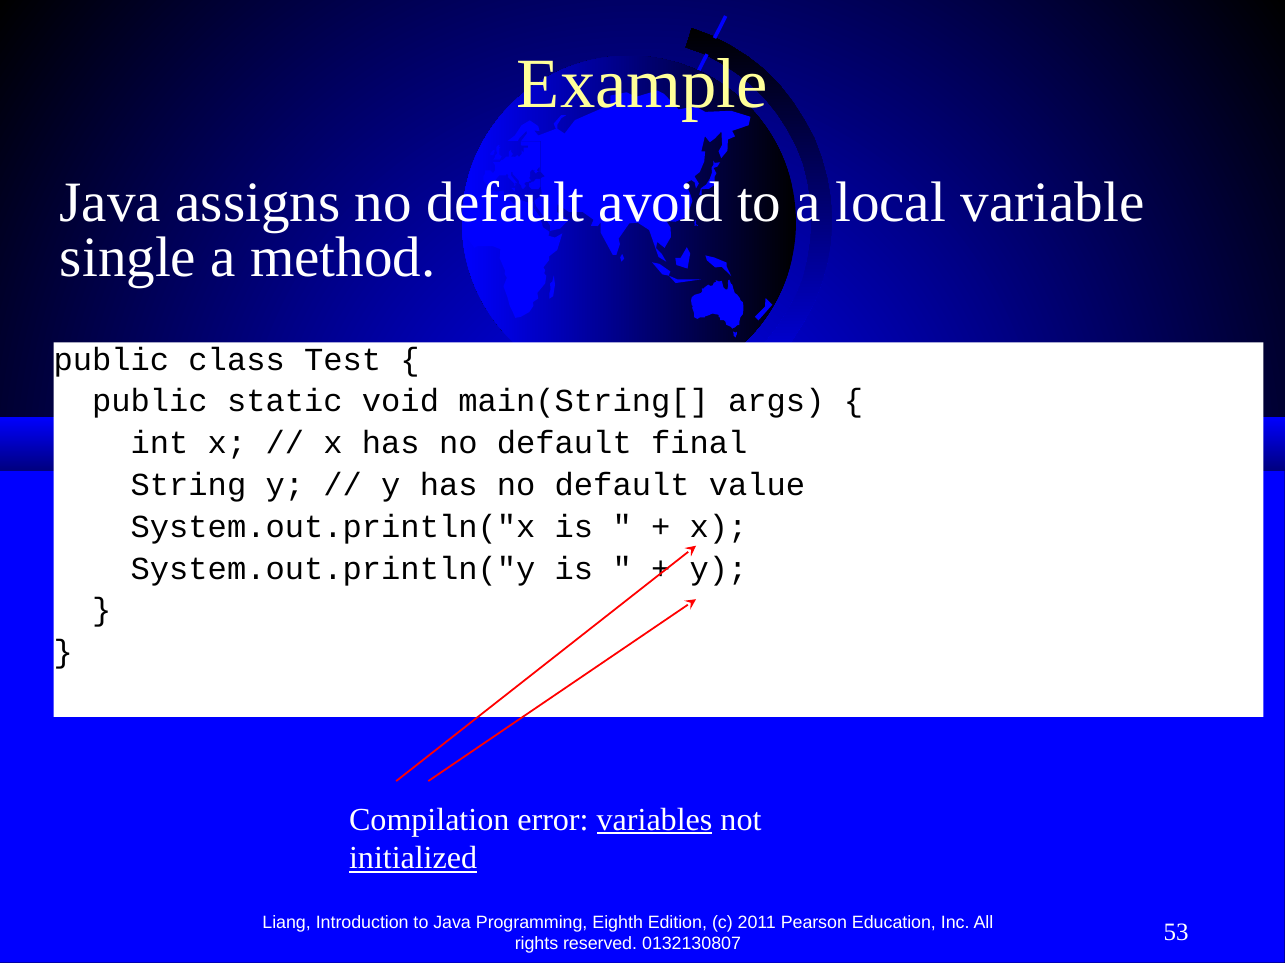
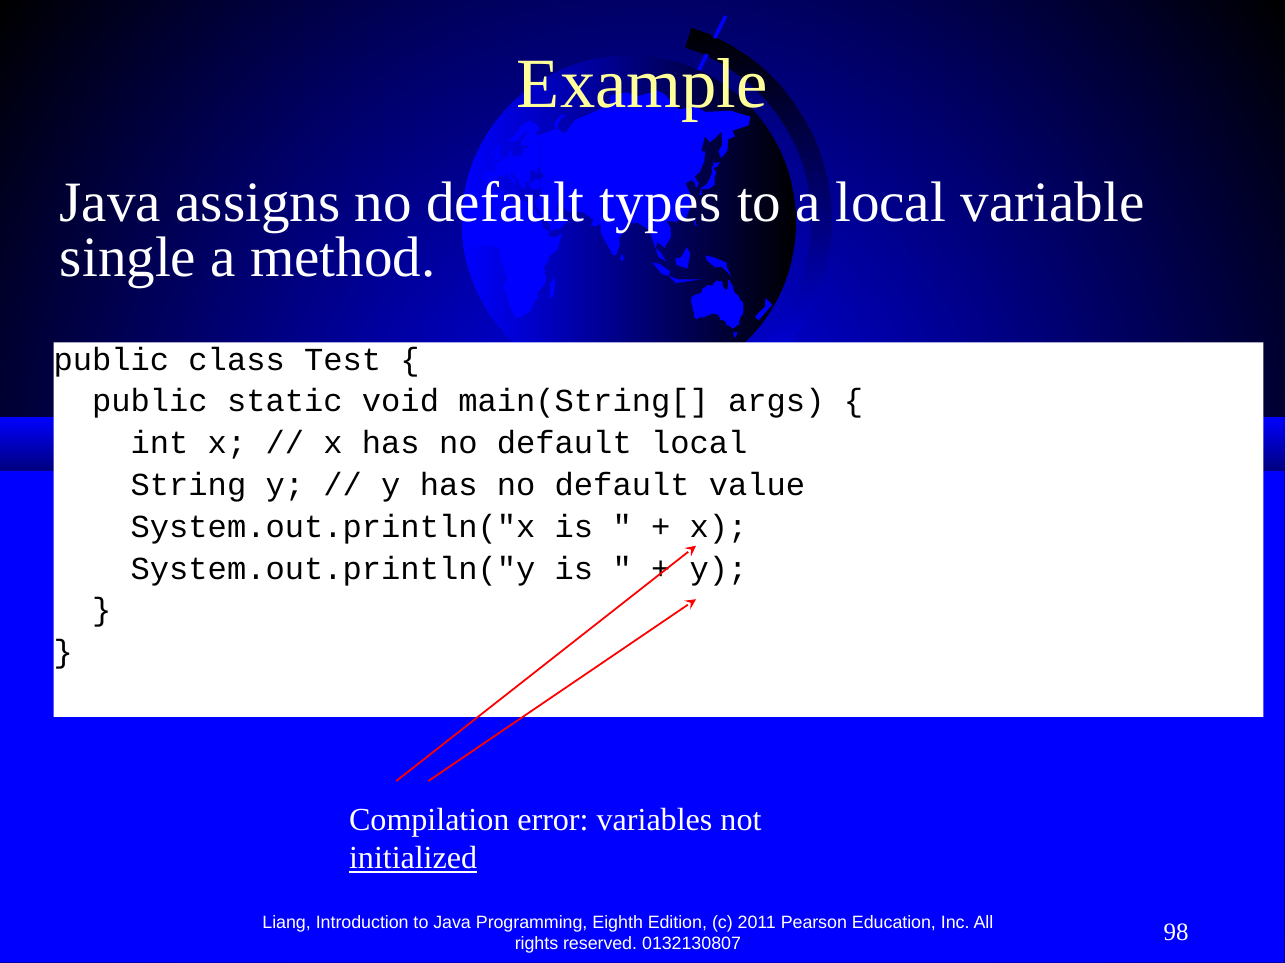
avoid: avoid -> types (661, 203)
default final: final -> local (699, 443)
variables underline: present -> none (655, 820)
53: 53 -> 98 (1176, 933)
